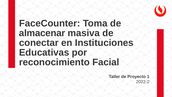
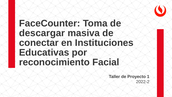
almacenar: almacenar -> descargar (42, 33)
